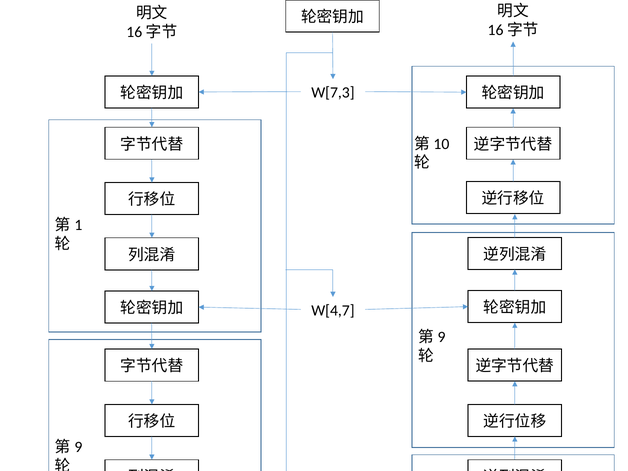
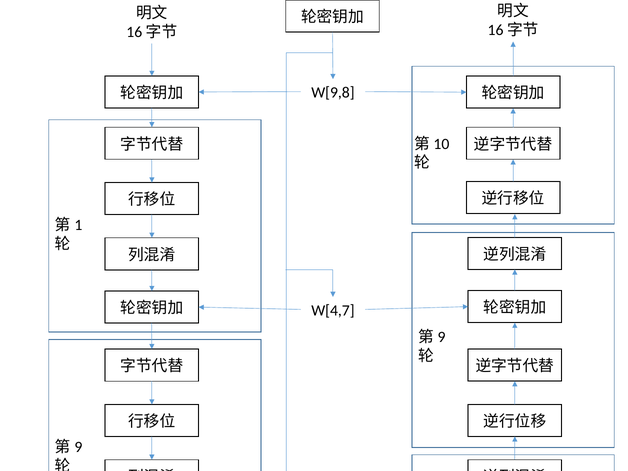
W[7,3: W[7,3 -> W[9,8 (333, 93)
